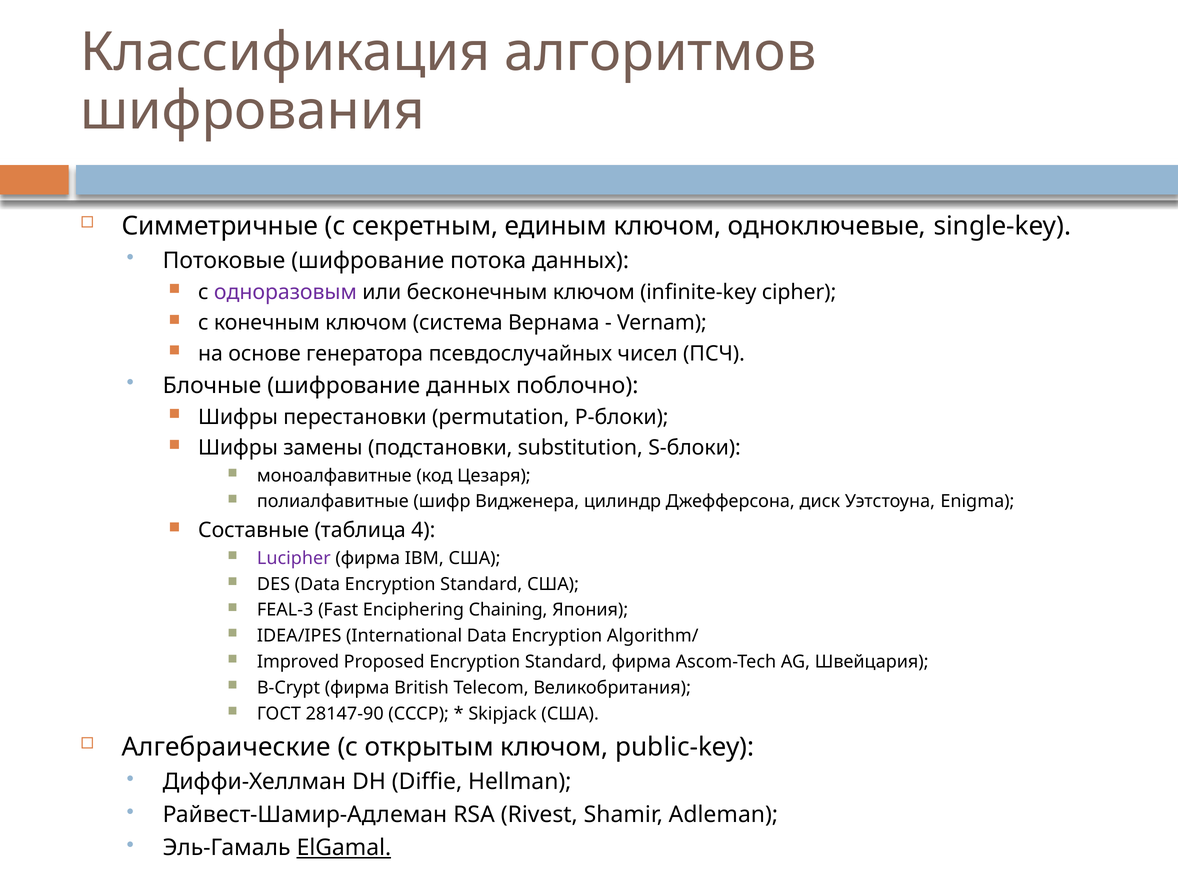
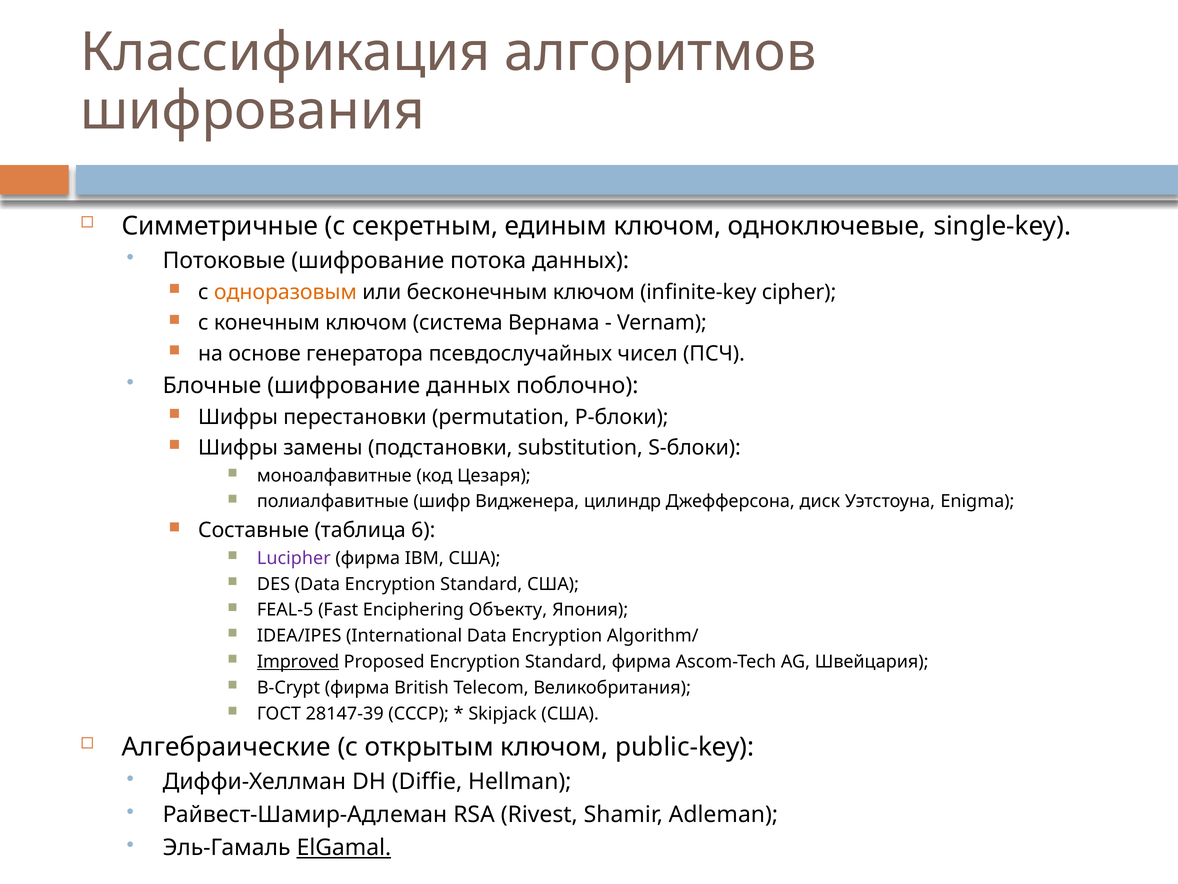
одноразовым colour: purple -> orange (285, 292)
4: 4 -> 6 (423, 530)
FEAL-3: FEAL-3 -> FEAL-5 (285, 610)
Chaining: Chaining -> Объекту (508, 610)
Improved underline: none -> present (298, 662)
28147-90: 28147-90 -> 28147-39 (345, 713)
